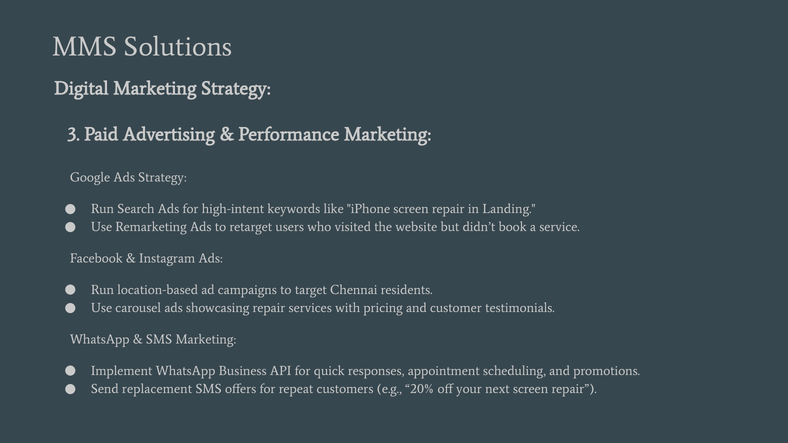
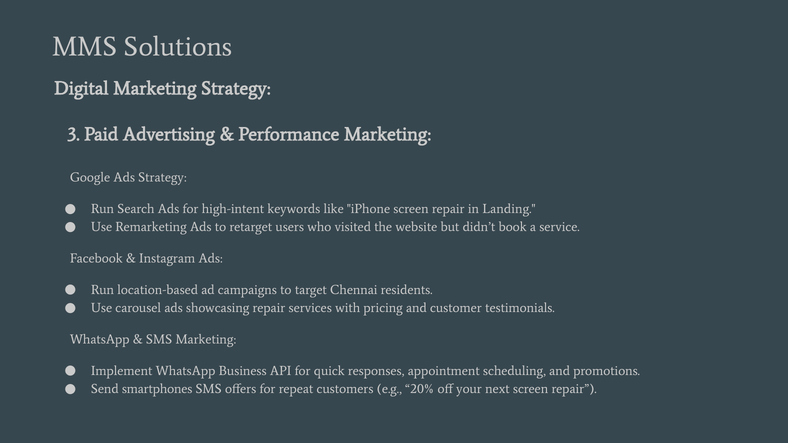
replacement: replacement -> smartphones (157, 389)
